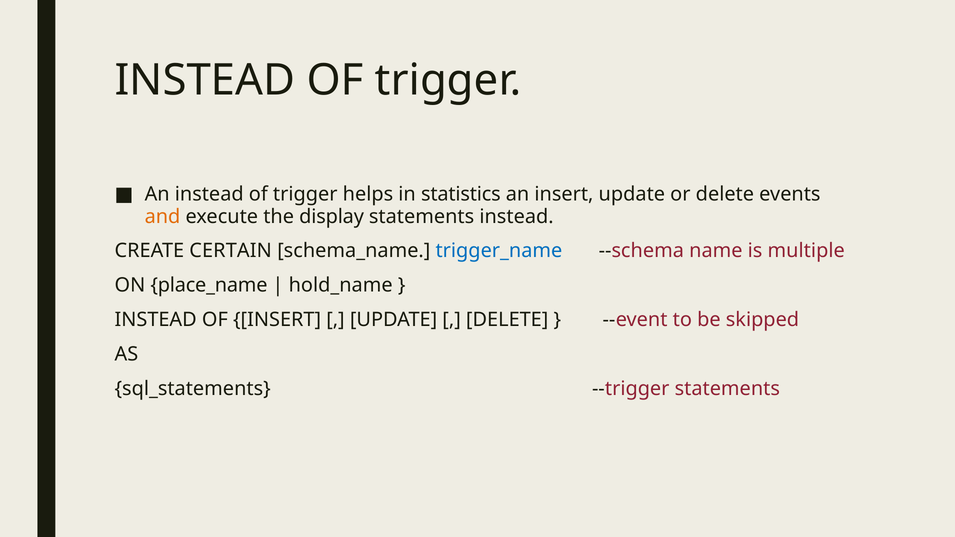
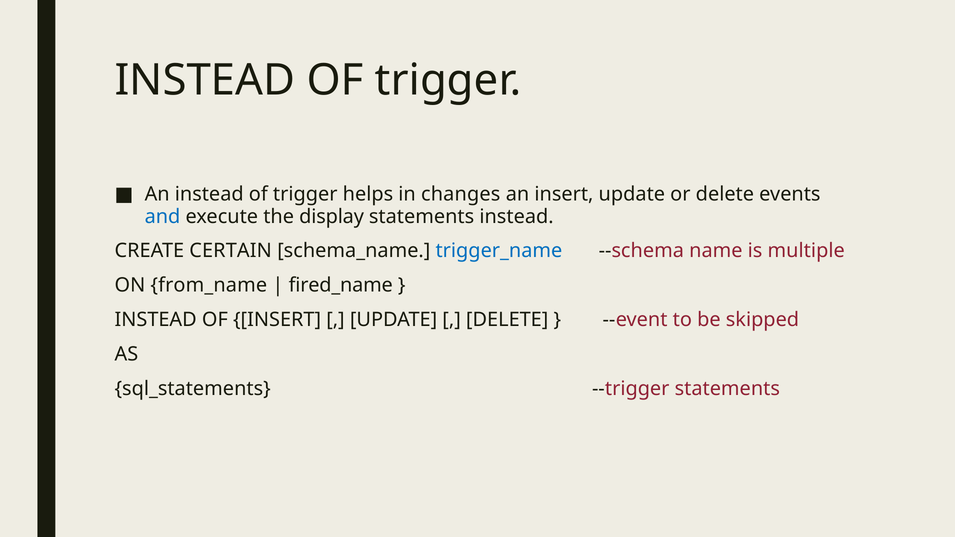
statistics: statistics -> changes (461, 194)
and colour: orange -> blue (162, 217)
place_name: place_name -> from_name (209, 285)
hold_name: hold_name -> fired_name (341, 285)
